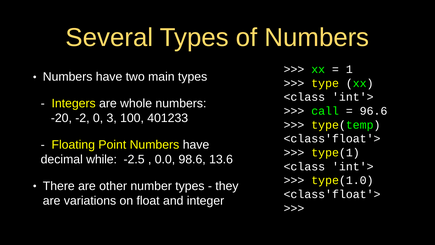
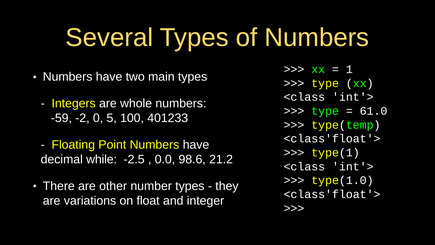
call: call -> type (325, 111)
96.6: 96.6 -> 61.0 (374, 111)
-20: -20 -> -59 (61, 118)
3: 3 -> 5 (112, 118)
13.6: 13.6 -> 21.2 (221, 159)
